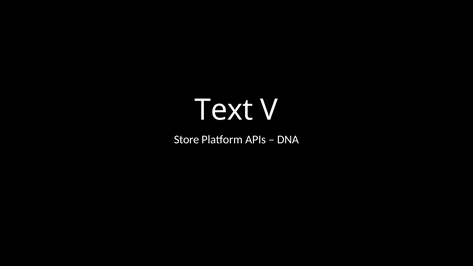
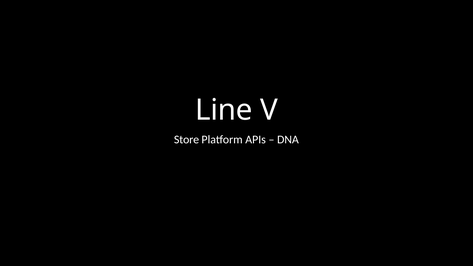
Text: Text -> Line (224, 110)
